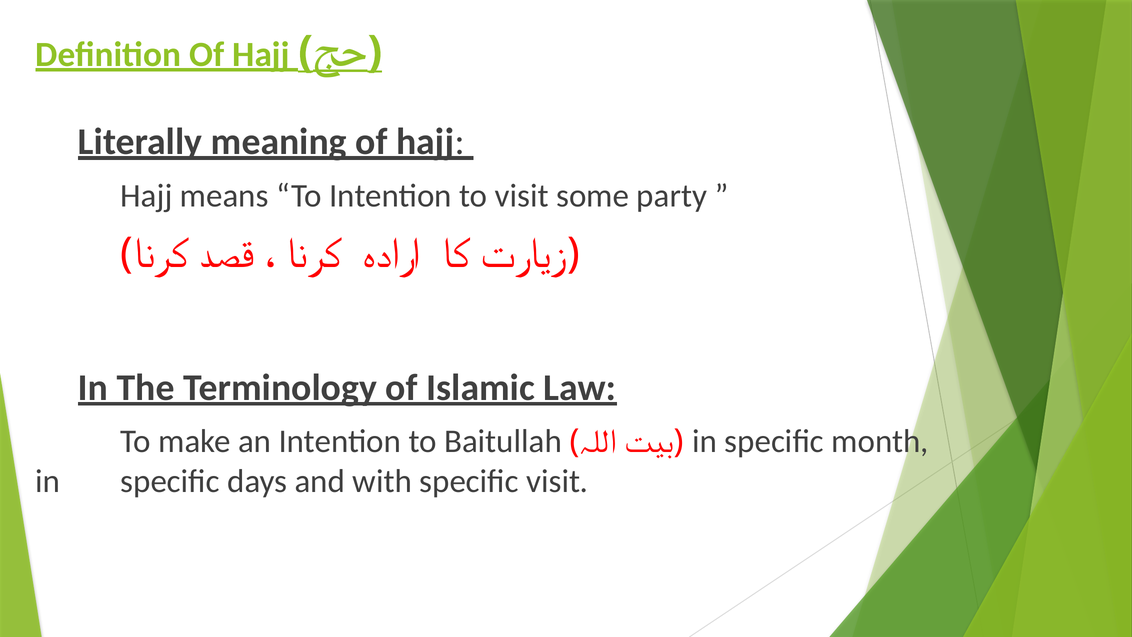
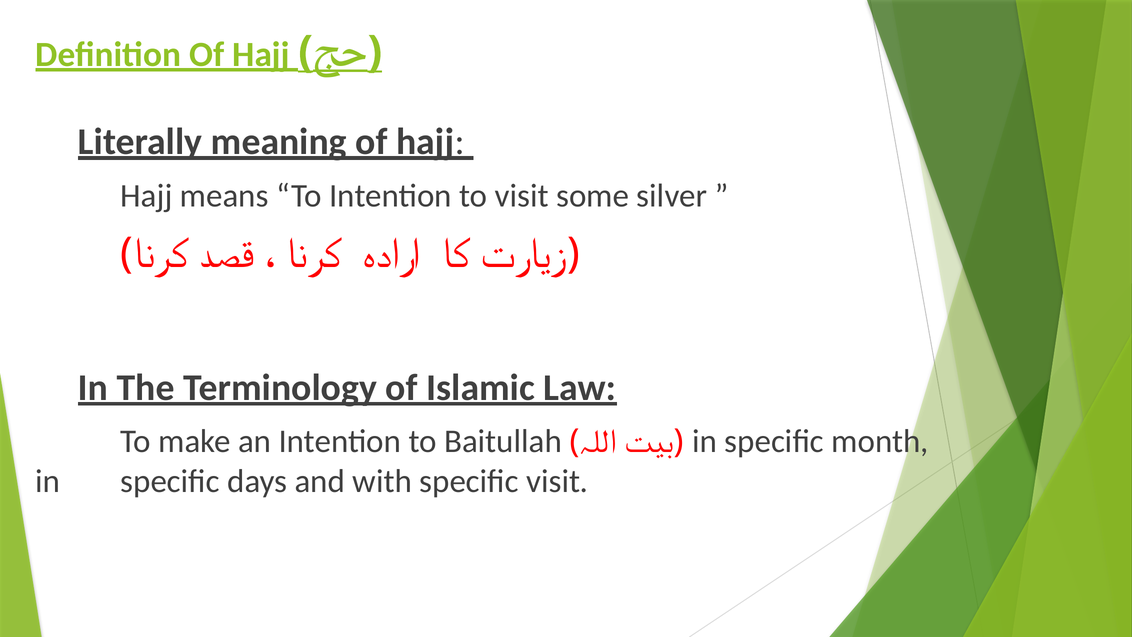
party: party -> silver (672, 196)
